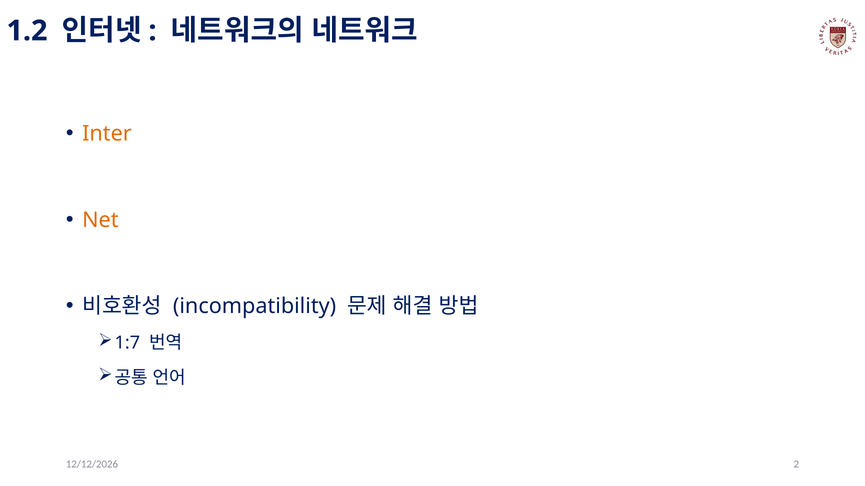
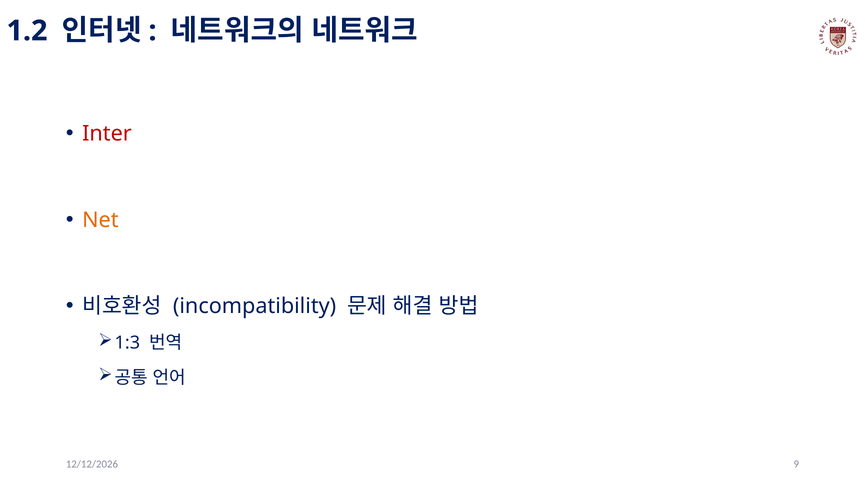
Inter colour: orange -> red (107, 134)
1:7: 1:7 -> 1:3 (127, 343)
2: 2 -> 9 (796, 465)
